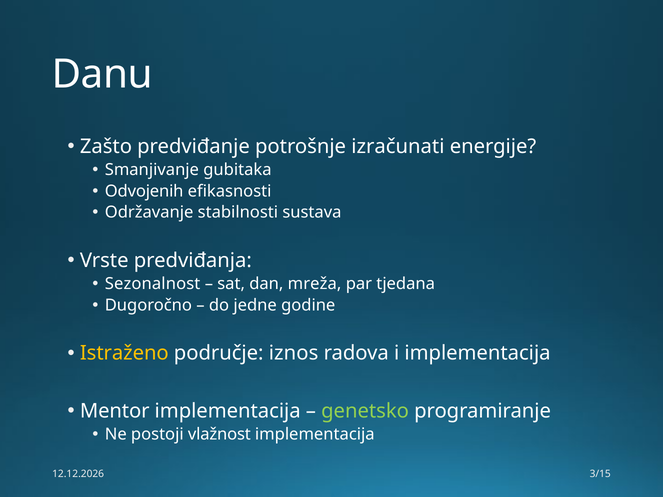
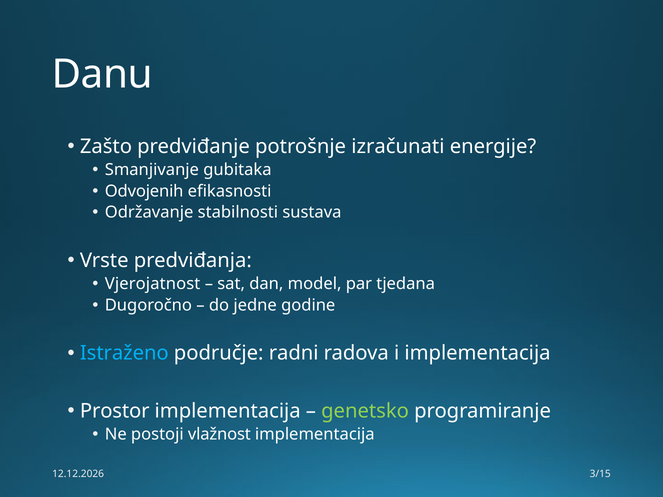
Sezonalnost: Sezonalnost -> Vjerojatnost (153, 284)
mreža: mreža -> model (315, 284)
Istraženo colour: yellow -> light blue (124, 353)
iznos: iznos -> radni (294, 353)
Mentor: Mentor -> Prostor (115, 411)
